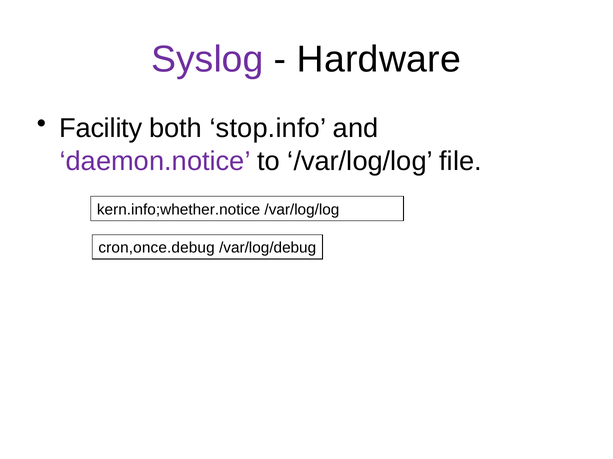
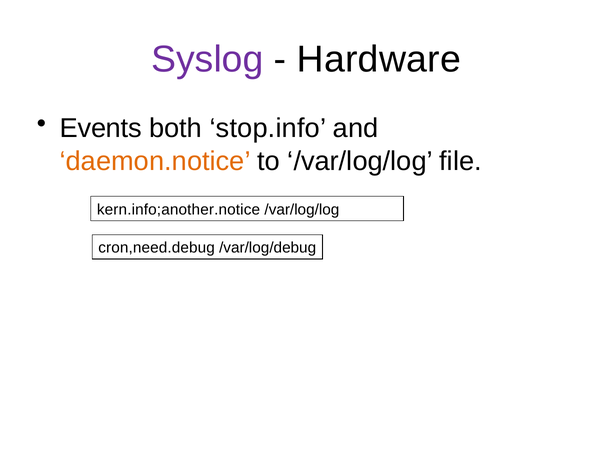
Facility: Facility -> Events (101, 129)
daemon.notice colour: purple -> orange (155, 161)
kern.info;whether.notice: kern.info;whether.notice -> kern.info;another.notice (179, 210)
cron,once.debug: cron,once.debug -> cron,need.debug (157, 248)
